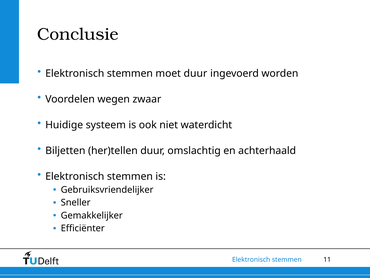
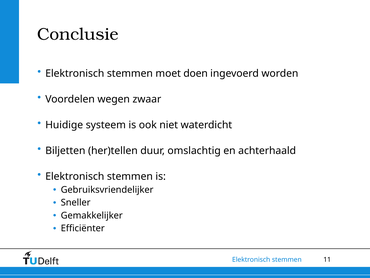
moet duur: duur -> doen (196, 73)
